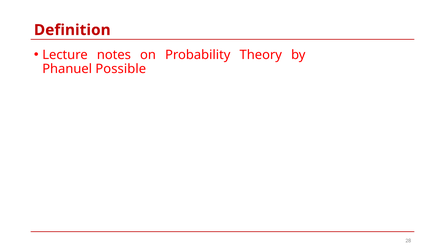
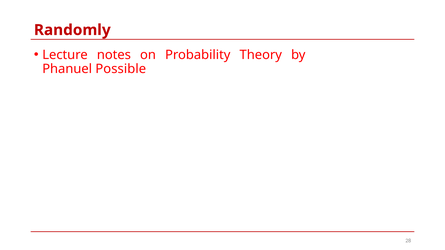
Definition: Definition -> Randomly (72, 30)
